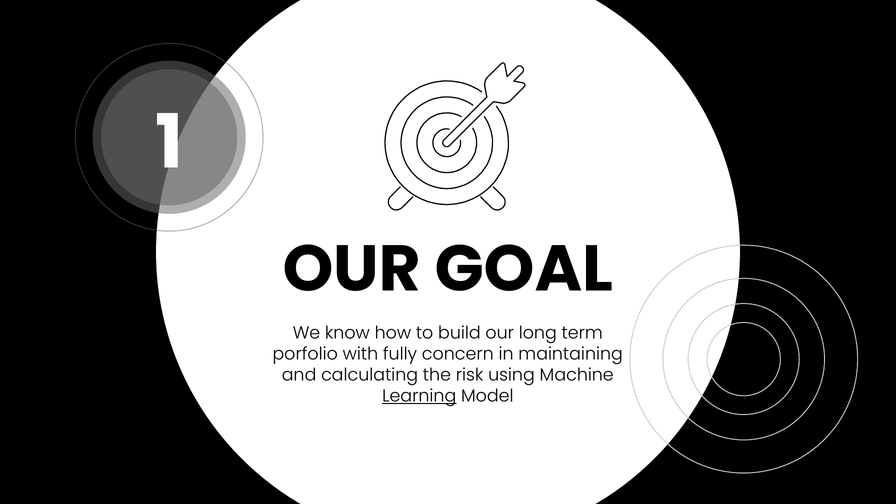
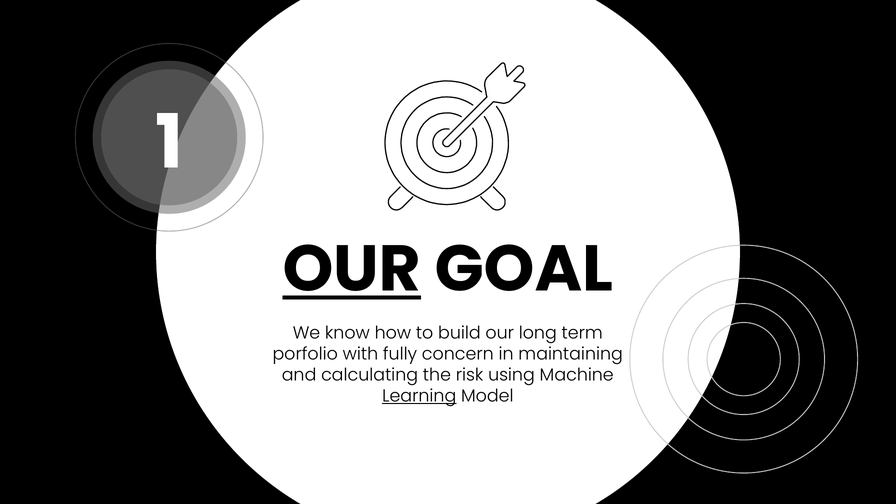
OUR underline: none -> present (352, 270)
